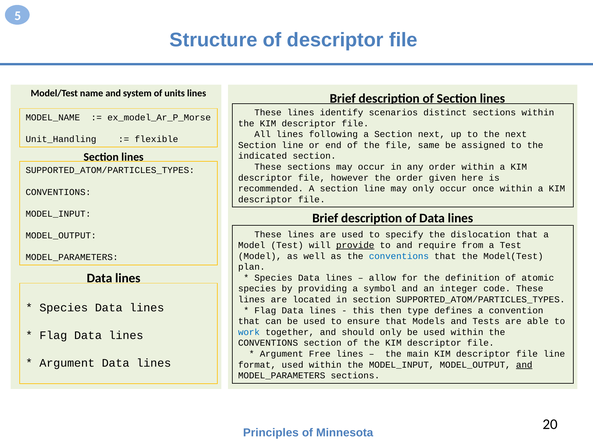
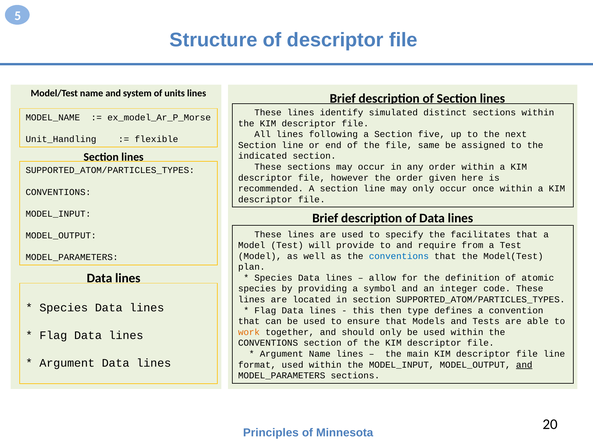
scenarios: scenarios -> simulated (393, 113)
Section next: next -> five (432, 134)
dislocation: dislocation -> facilitates (481, 235)
provide underline: present -> none (355, 246)
work colour: blue -> orange (249, 333)
Argument Free: Free -> Name (320, 354)
